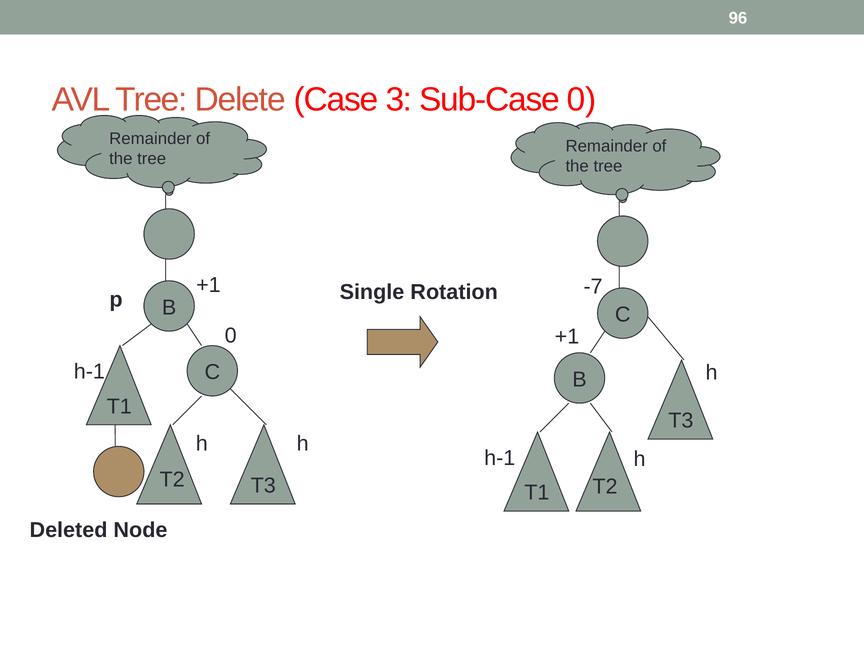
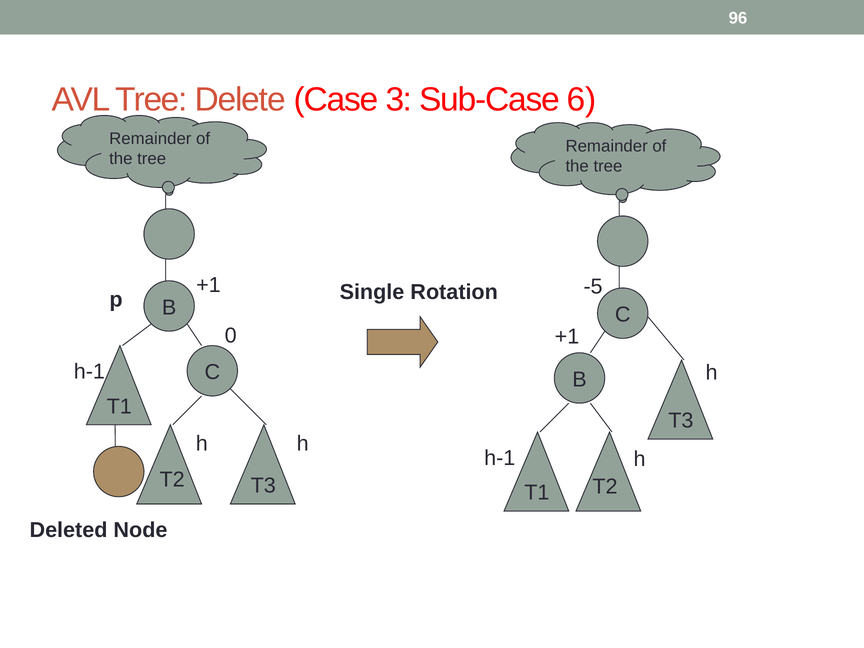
Sub-Case 0: 0 -> 6 (582, 100)
-7: -7 -> -5 (593, 286)
